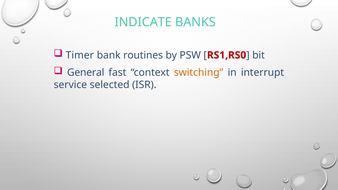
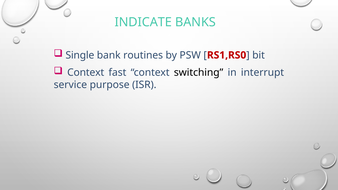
Timer: Timer -> Single (80, 55)
General: General -> Context (86, 73)
switching colour: orange -> black (199, 73)
selected: selected -> purpose (110, 85)
